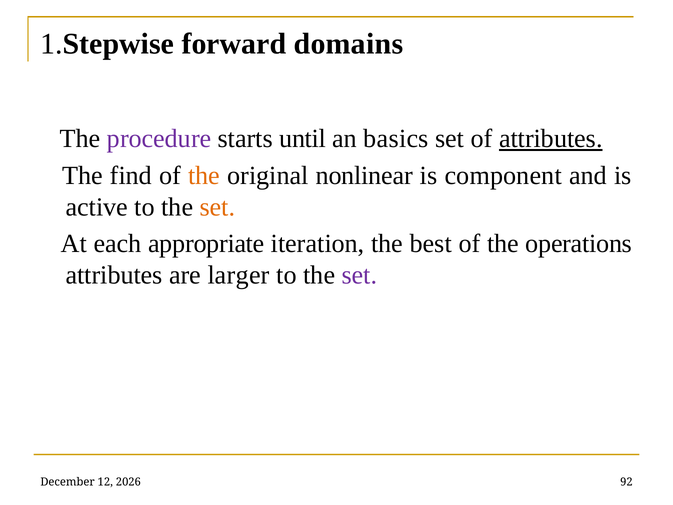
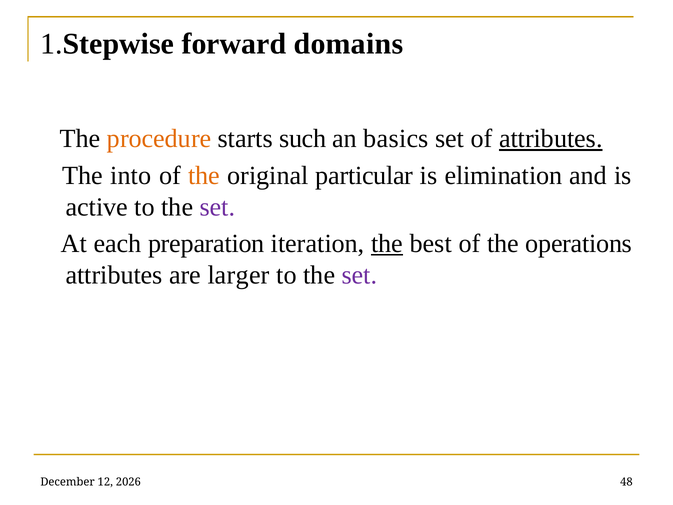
procedure colour: purple -> orange (159, 139)
until: until -> such (303, 139)
find: find -> into (131, 175)
nonlinear: nonlinear -> particular (364, 175)
component: component -> elimination (503, 175)
set colour: orange -> purple (217, 207)
appropriate: appropriate -> preparation (206, 243)
the underline: none -> present (387, 243)
92: 92 -> 48 (626, 482)
